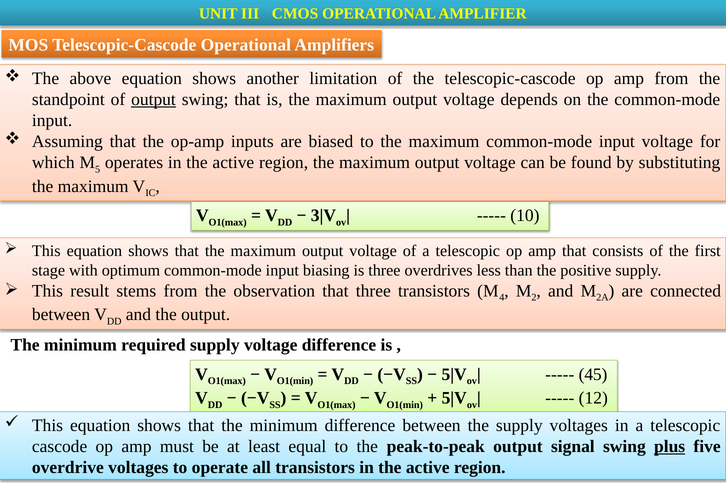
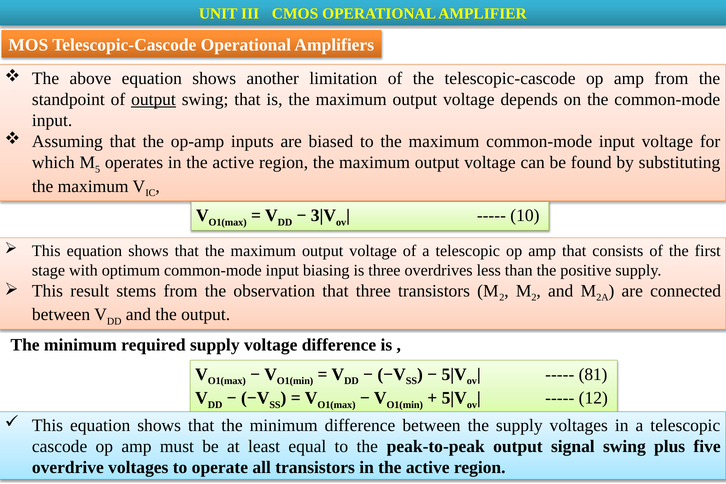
4: 4 -> 2 (502, 298)
45: 45 -> 81 (593, 374)
plus underline: present -> none (670, 447)
